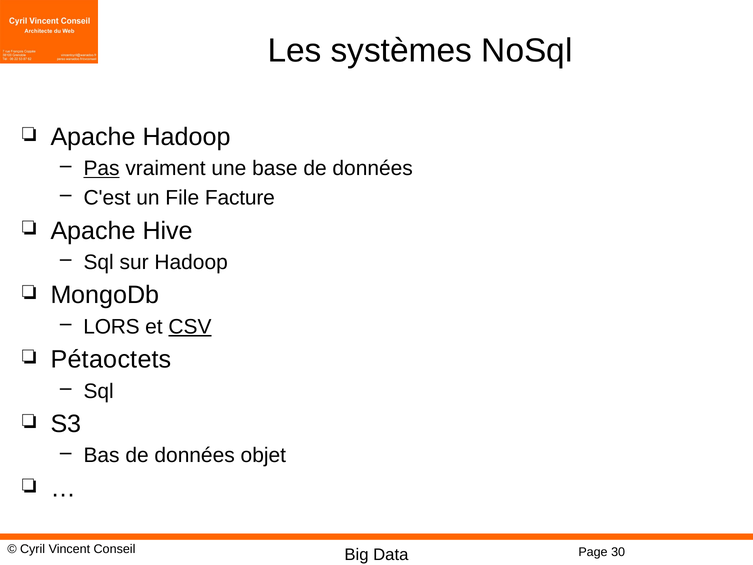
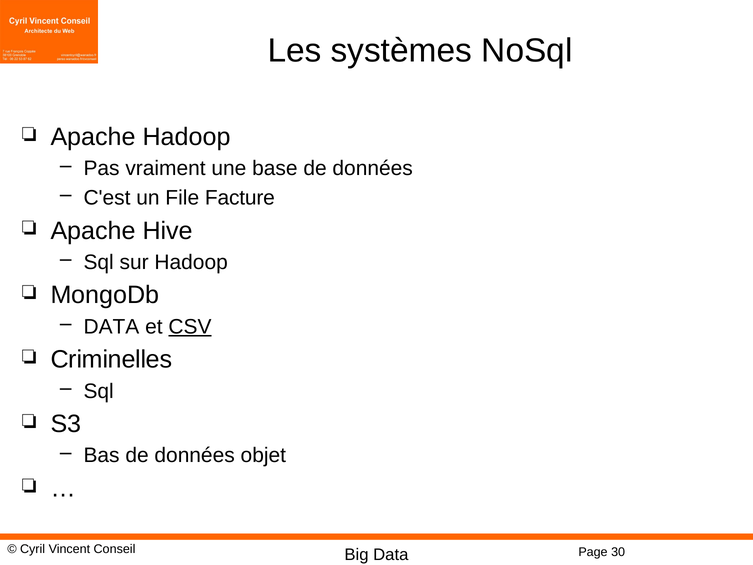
Pas underline: present -> none (102, 168)
LORS: LORS -> DATA (111, 327)
Pétaoctets: Pétaoctets -> Criminelles (111, 359)
